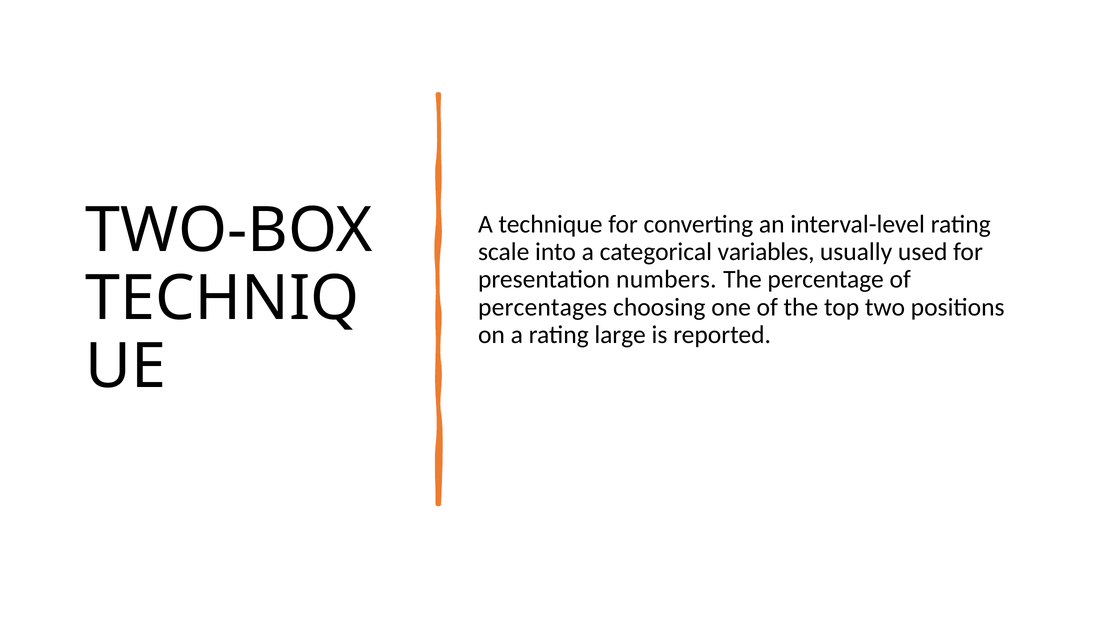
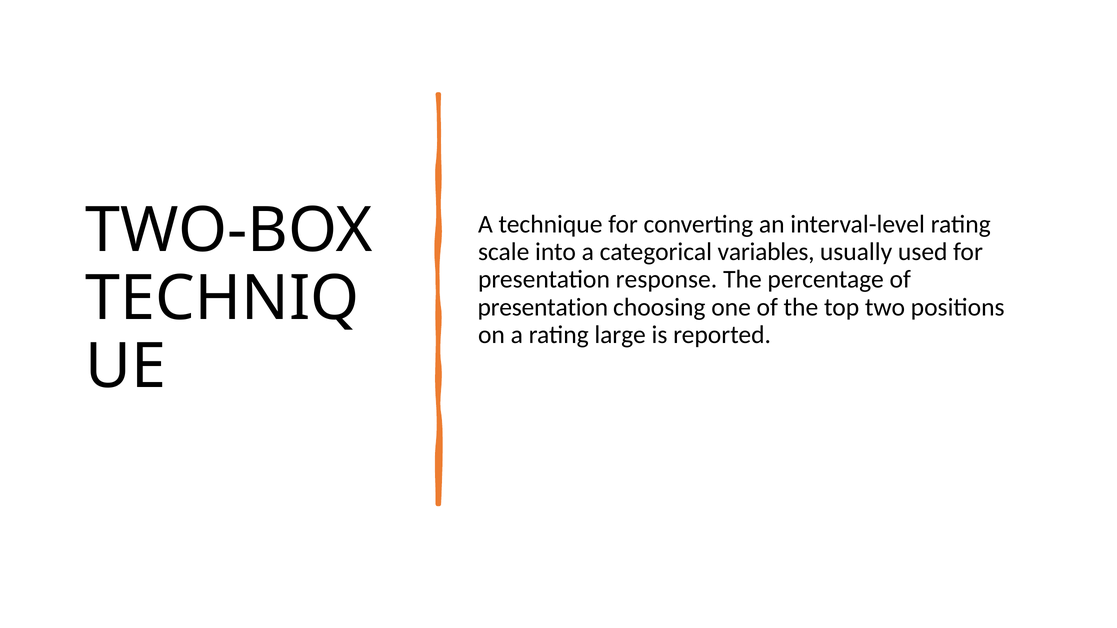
numbers: numbers -> response (666, 280)
percentages: percentages -> presentation (543, 307)
